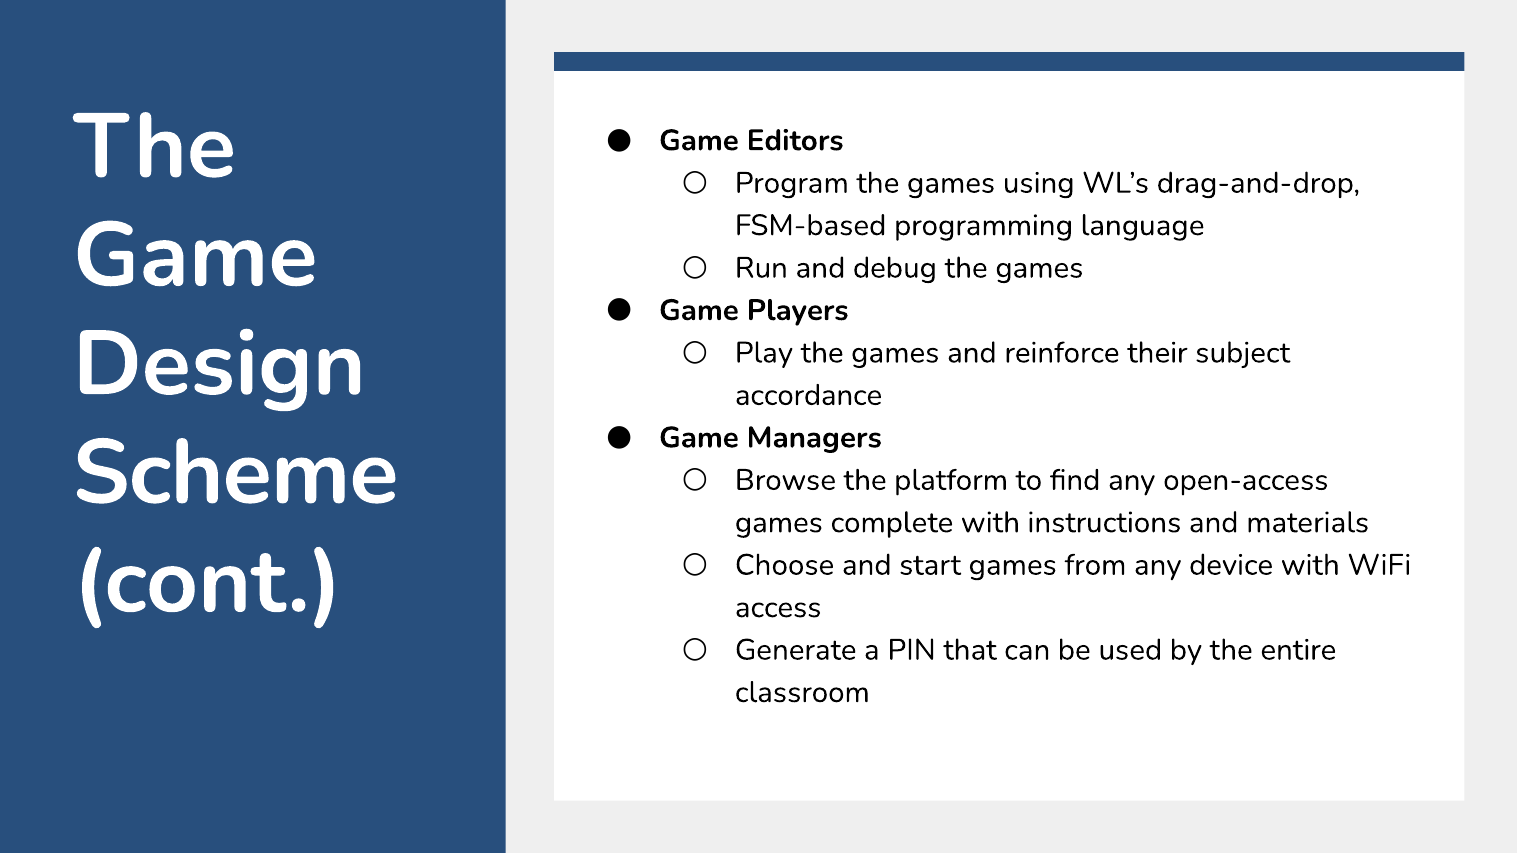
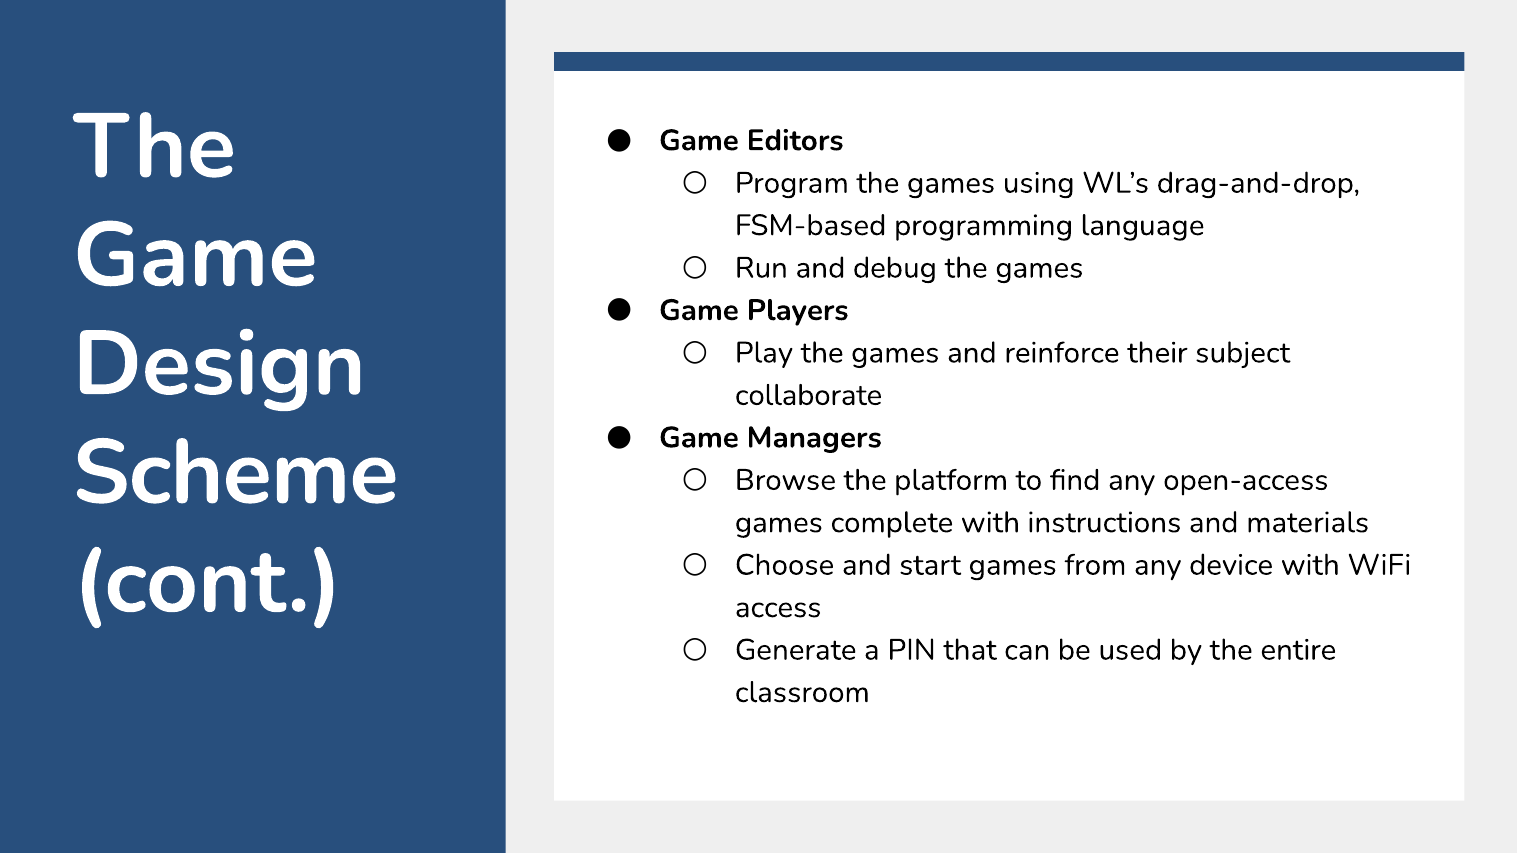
accordance: accordance -> collaborate (809, 395)
